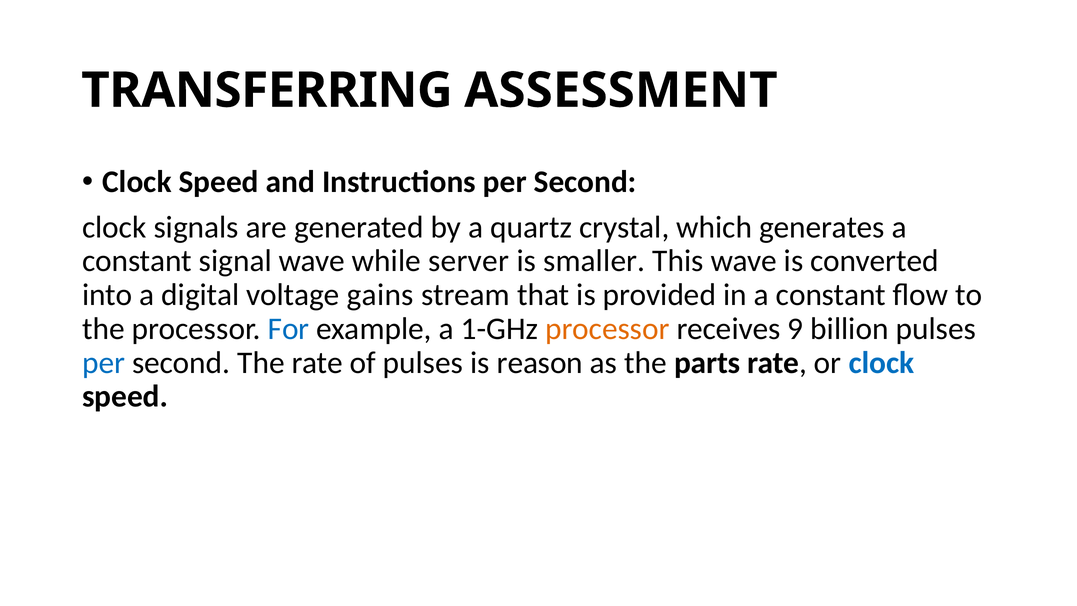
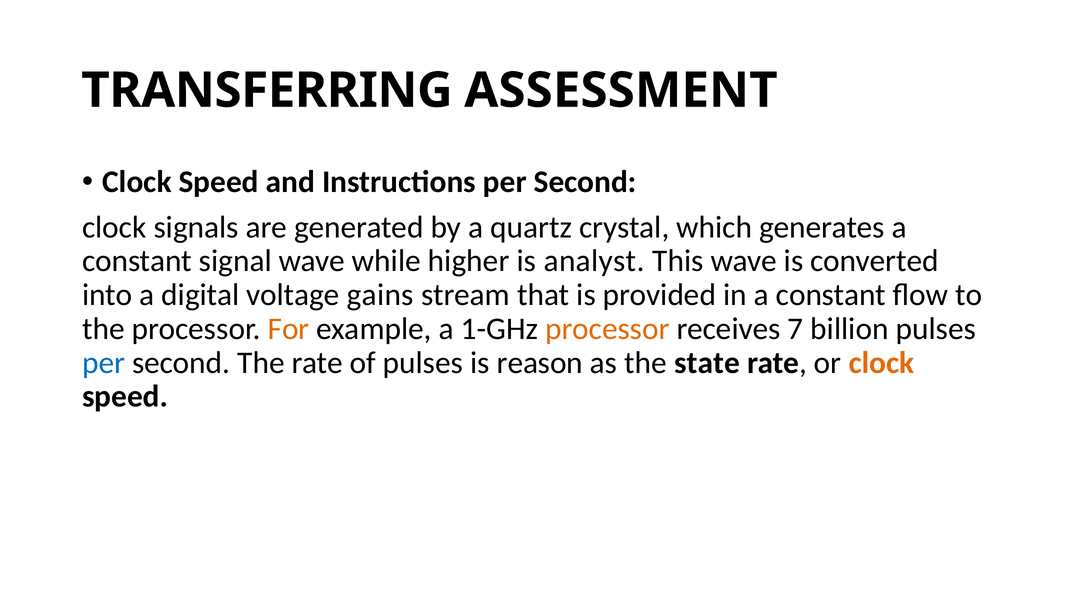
server: server -> higher (469, 261)
smaller: smaller -> analyst (594, 261)
For colour: blue -> orange (289, 329)
9: 9 -> 7 (795, 329)
parts: parts -> state (707, 363)
clock colour: blue -> orange (881, 363)
